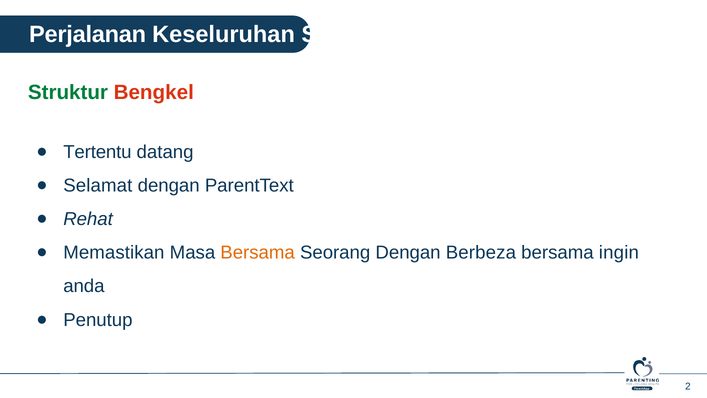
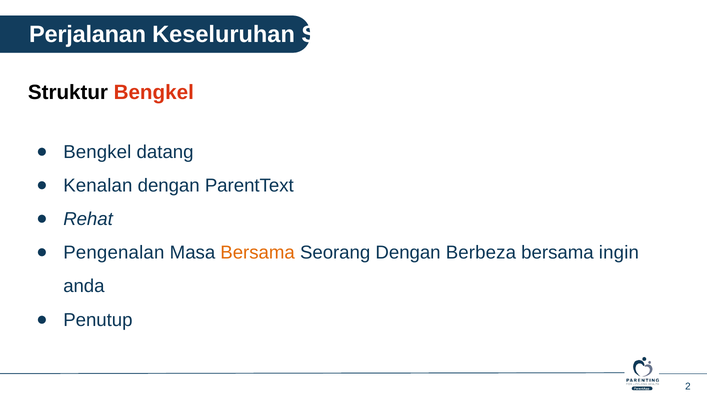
Struktur colour: green -> black (68, 92)
Tertentu: Tertentu -> Bengkel (97, 152)
Selamat: Selamat -> Kenalan (98, 185)
Memastikan: Memastikan -> Pengenalan (114, 253)
